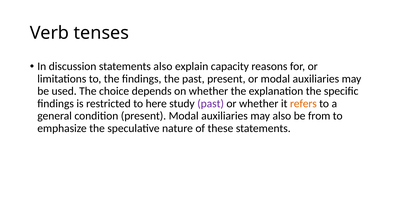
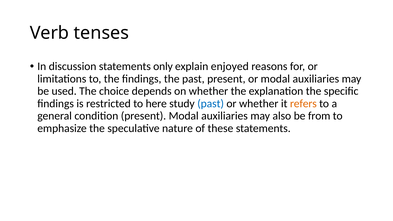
statements also: also -> only (163, 66)
capacity: capacity -> enjoyed (230, 66)
past colour: purple -> blue (211, 104)
